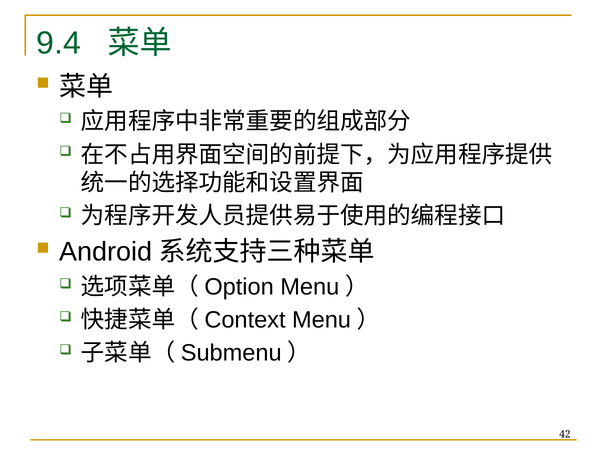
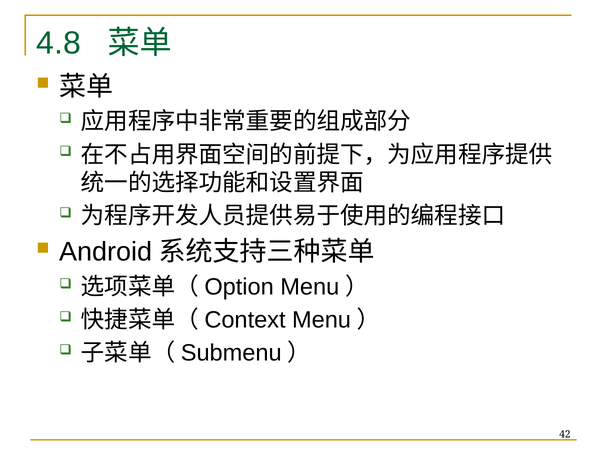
9.4: 9.4 -> 4.8 (59, 43)
